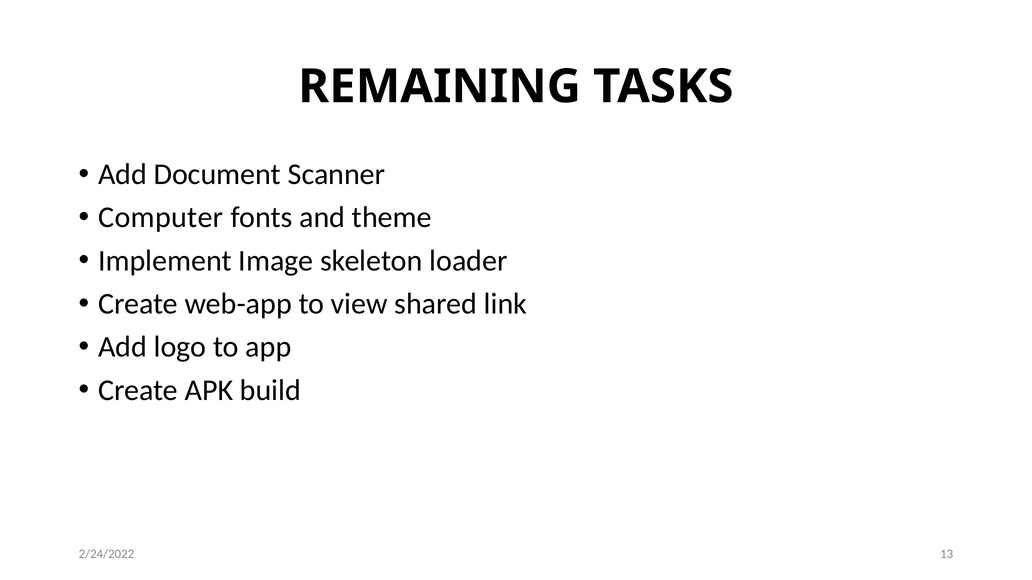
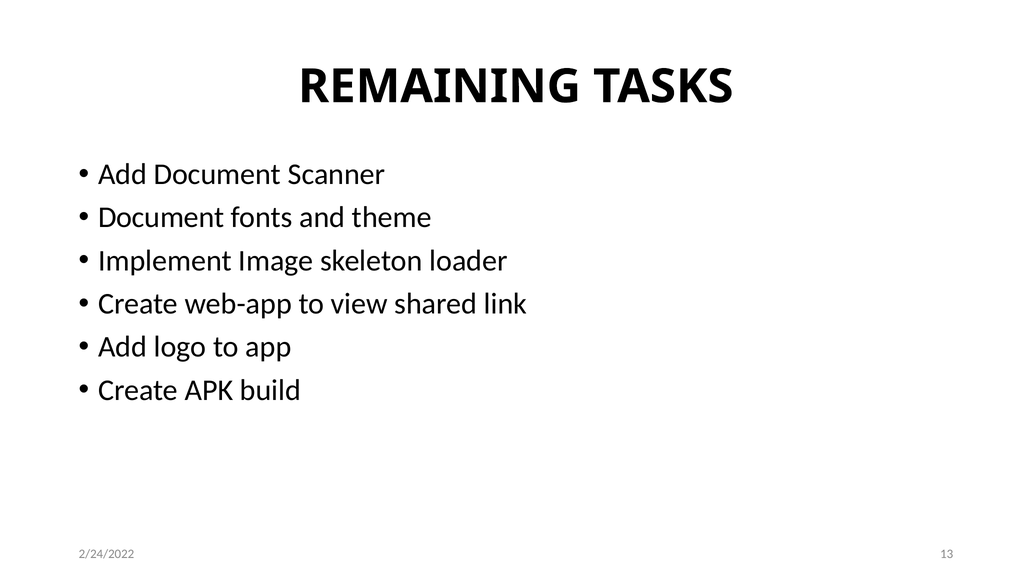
Computer: Computer -> Document (161, 218)
